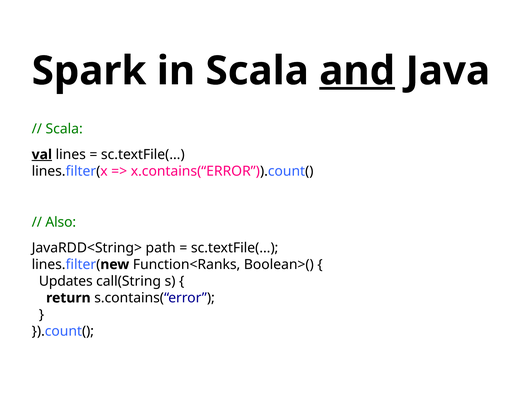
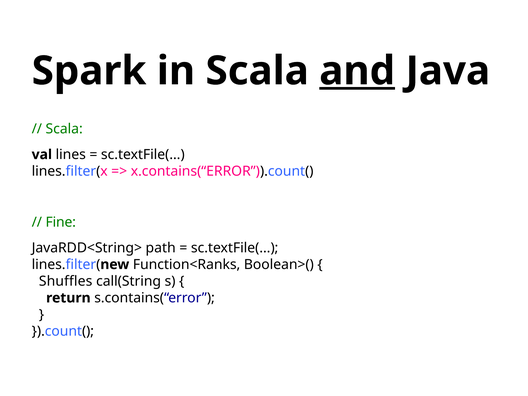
val underline: present -> none (42, 155)
Also: Also -> Fine (61, 222)
Updates: Updates -> Shuffles (66, 281)
